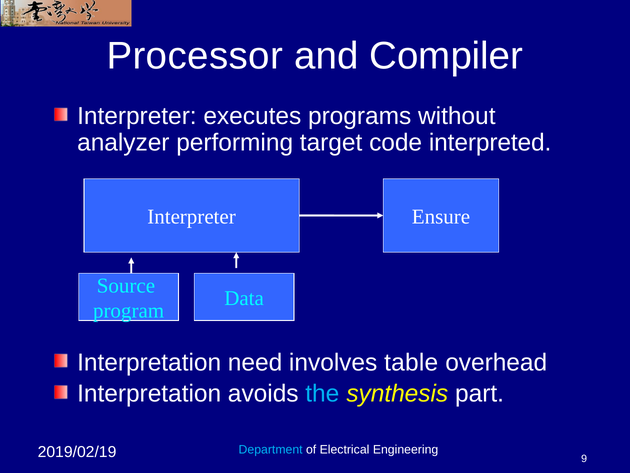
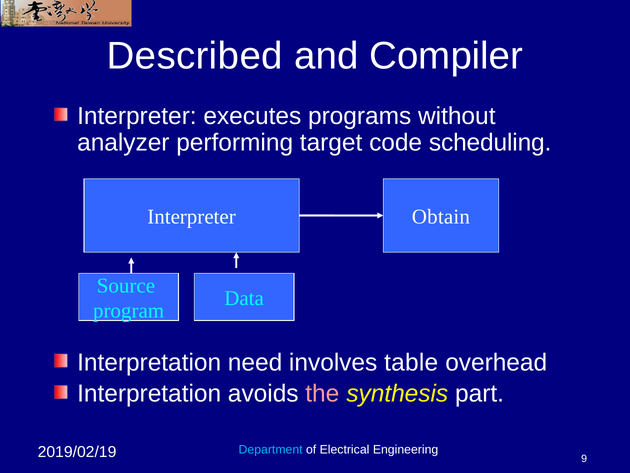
Processor: Processor -> Described (195, 56)
interpreted: interpreted -> scheduling (490, 142)
Ensure: Ensure -> Obtain (441, 217)
the colour: light blue -> pink (322, 393)
